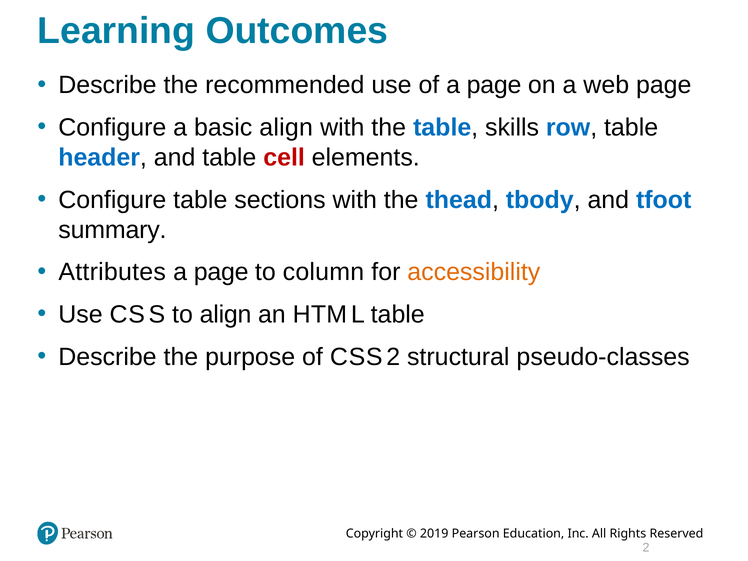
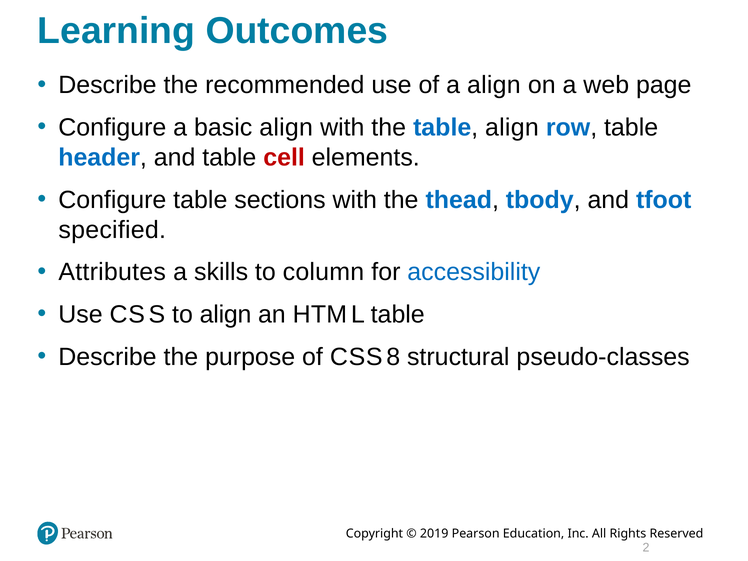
of a page: page -> align (494, 85)
table skills: skills -> align (512, 128)
summary: summary -> specified (112, 230)
page: page -> skills (221, 272)
accessibility colour: orange -> blue (474, 272)
S 2: 2 -> 8 (393, 357)
